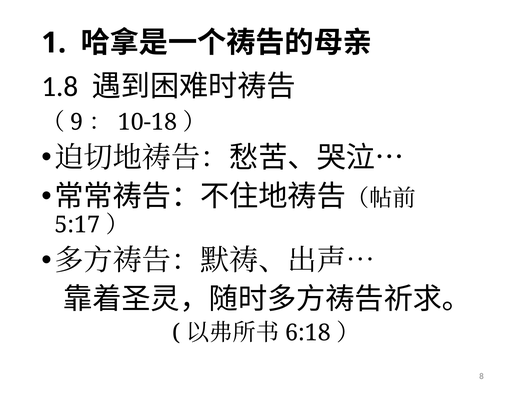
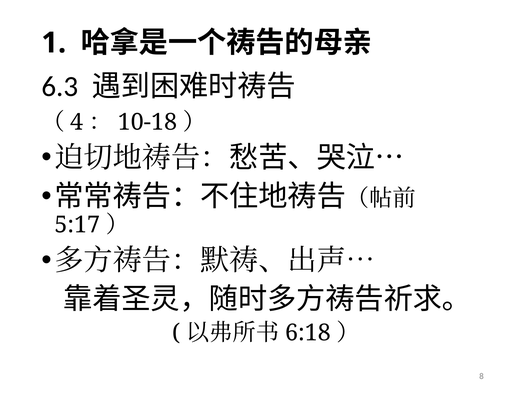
1.8: 1.8 -> 6.3 (60, 86)
9: 9 -> 4 (77, 122)
